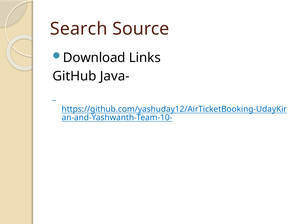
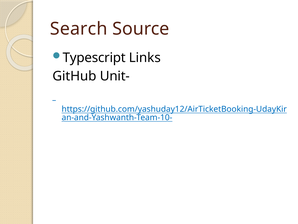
Download: Download -> Typescript (94, 58)
Java-: Java- -> Unit- (115, 76)
